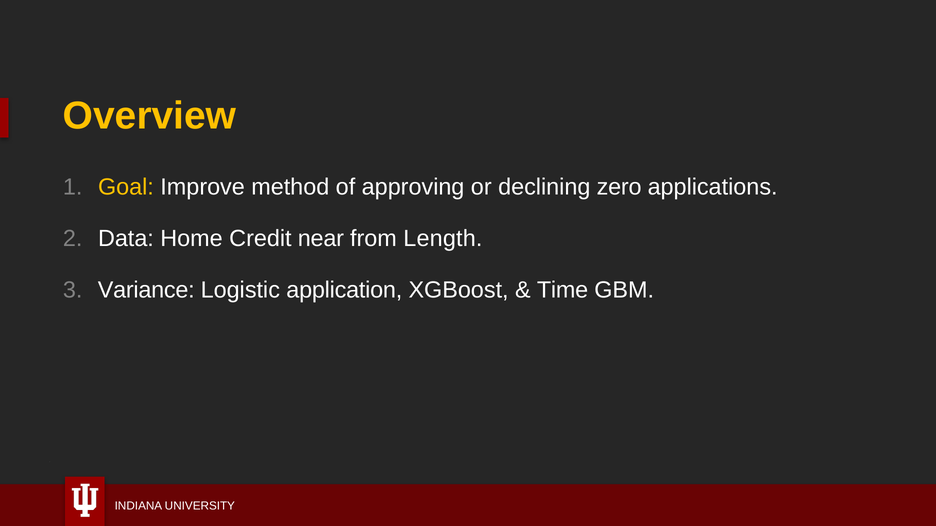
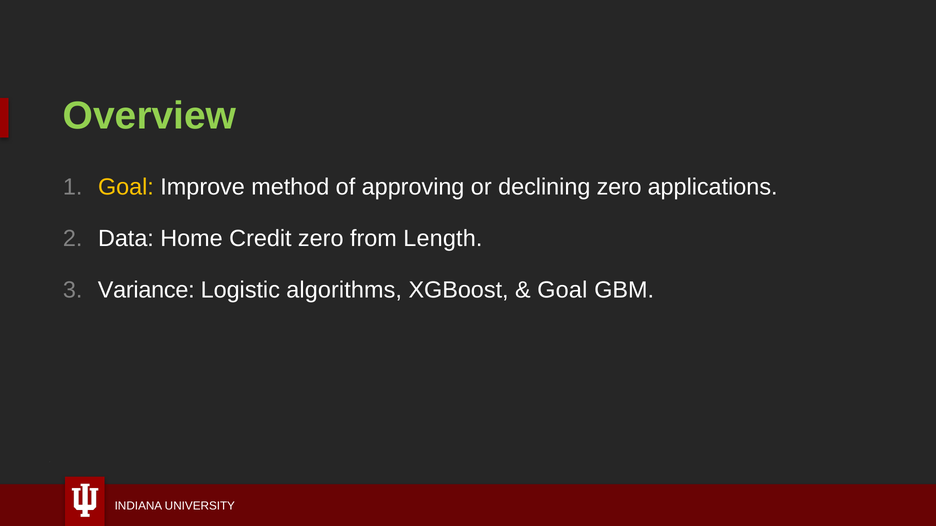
Overview colour: yellow -> light green (150, 116)
Credit near: near -> zero (321, 239)
application: application -> algorithms (344, 290)
Time: Time -> Goal (562, 290)
